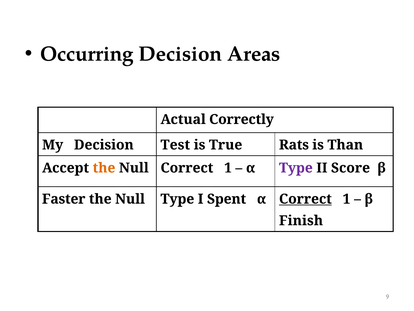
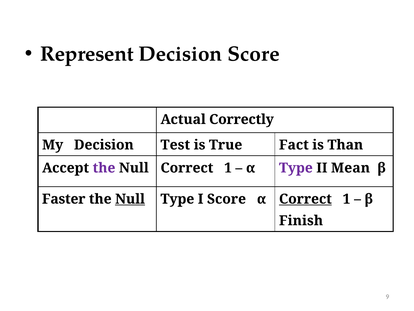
Occurring: Occurring -> Represent (87, 54)
Decision Areas: Areas -> Score (254, 54)
Rats: Rats -> Fact (294, 145)
the colour: orange -> purple (104, 168)
Score: Score -> Mean (350, 168)
Null underline: none -> present (130, 199)
I Spent: Spent -> Score (226, 199)
